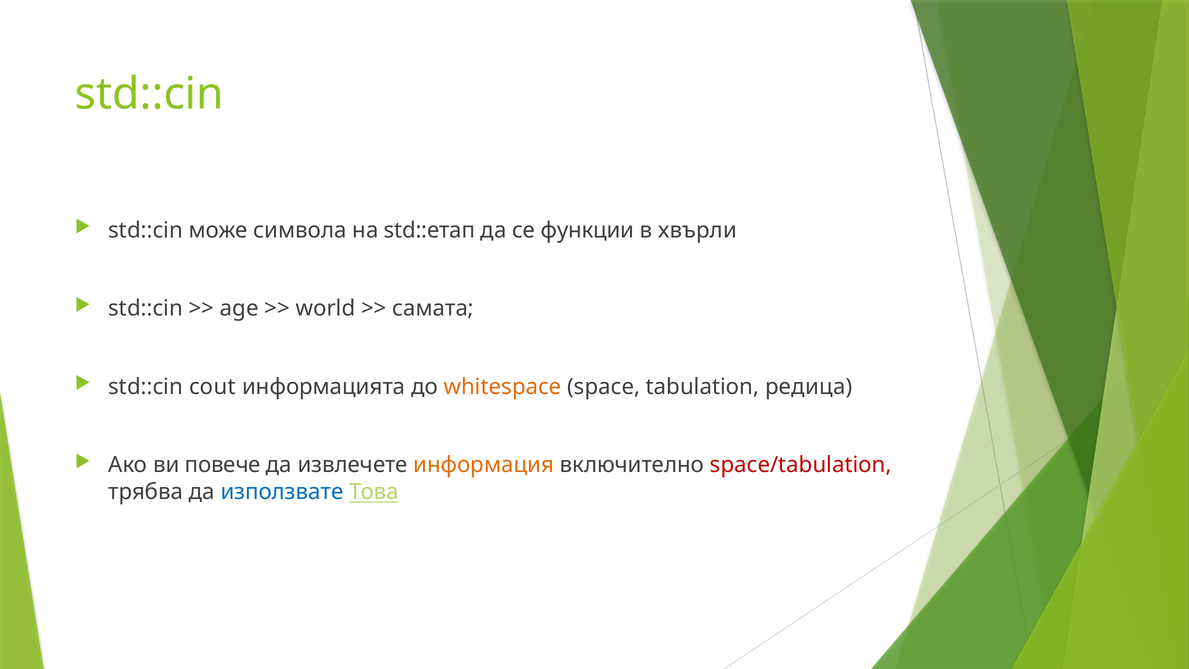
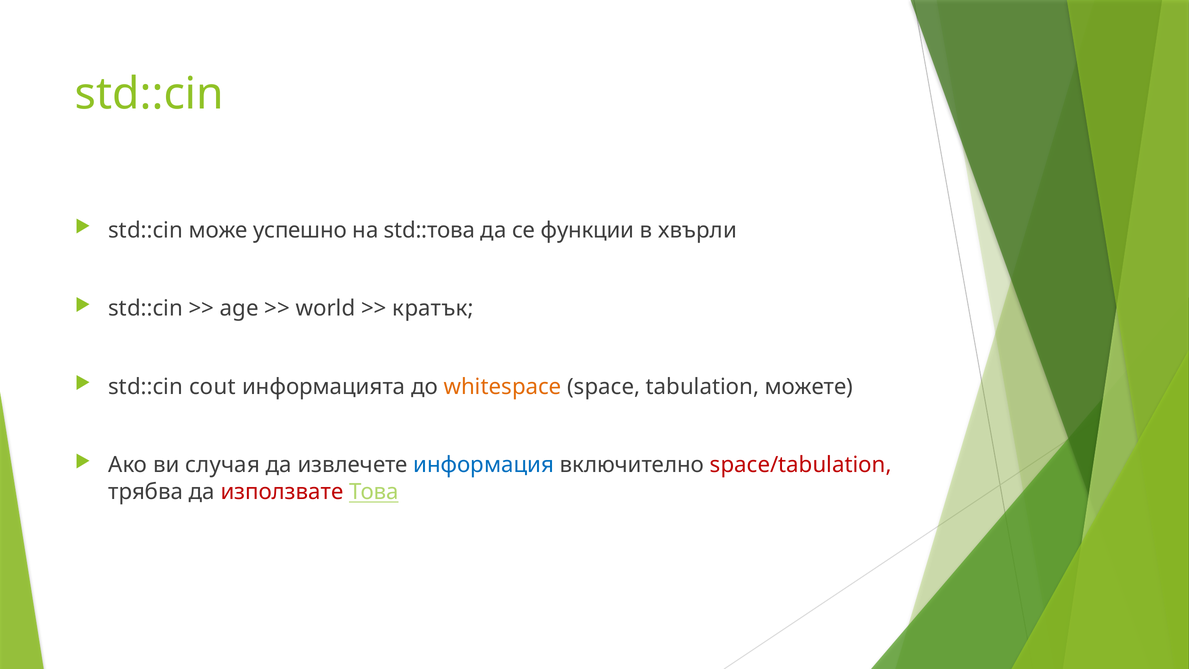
символа: символа -> успешно (300, 230)
std::етап: std::етап -> std::това (430, 230)
самата: самата -> кратък (433, 308)
редица: редица -> можете (809, 387)
повече: повече -> случая (223, 465)
информация colour: orange -> blue (484, 465)
използвате colour: blue -> red (282, 492)
